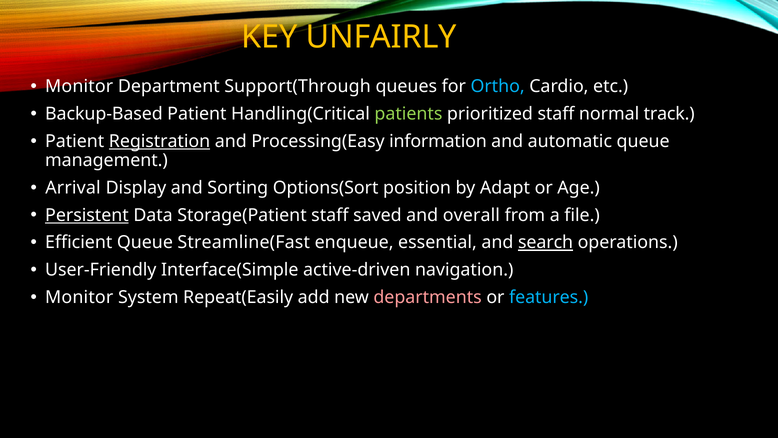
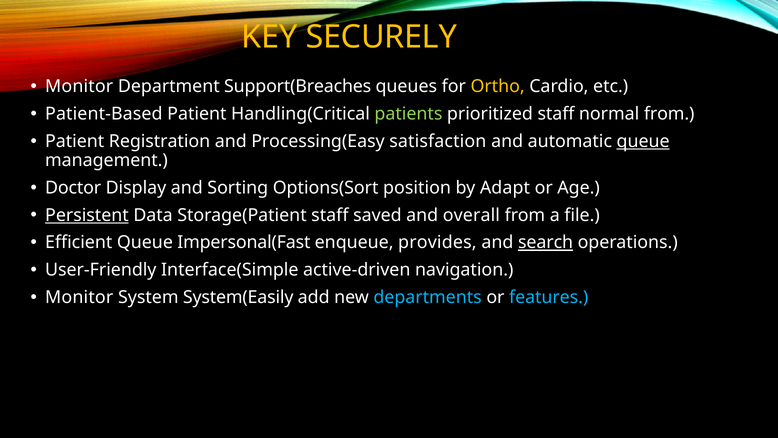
UNFAIRLY: UNFAIRLY -> SECURELY (381, 37)
Support(Through: Support(Through -> Support(Breaches (298, 86)
Ortho colour: light blue -> yellow (498, 86)
Backup-Based: Backup-Based -> Patient-Based (104, 114)
normal track: track -> from (669, 114)
Registration underline: present -> none (160, 141)
information: information -> satisfaction (438, 141)
queue underline: none -> present (643, 141)
Arrival: Arrival -> Doctor (73, 188)
Streamline(Fast: Streamline(Fast -> Impersonal(Fast (244, 242)
essential: essential -> provides (437, 242)
Repeat(Easily: Repeat(Easily -> System(Easily (238, 297)
departments colour: pink -> light blue (428, 297)
